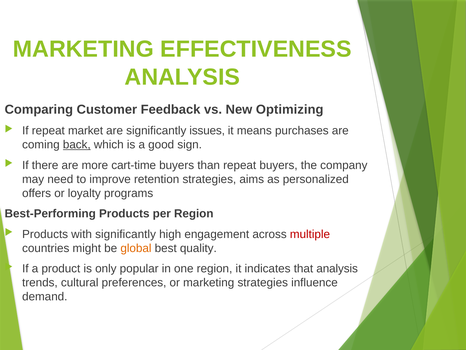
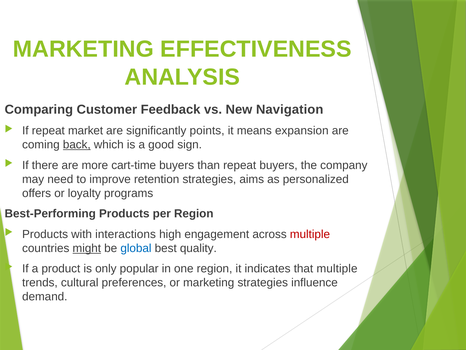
Optimizing: Optimizing -> Navigation (290, 109)
issues: issues -> points (207, 131)
purchases: purchases -> expansion (302, 131)
with significantly: significantly -> interactions (126, 234)
might underline: none -> present (87, 248)
global colour: orange -> blue (136, 248)
that analysis: analysis -> multiple (337, 268)
